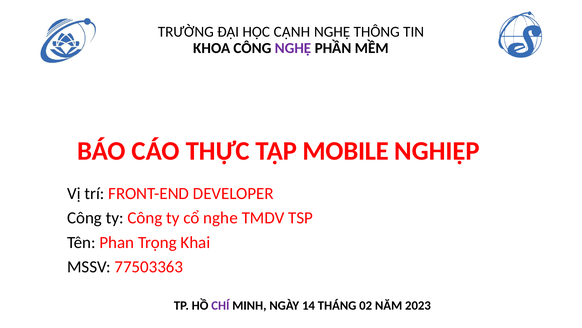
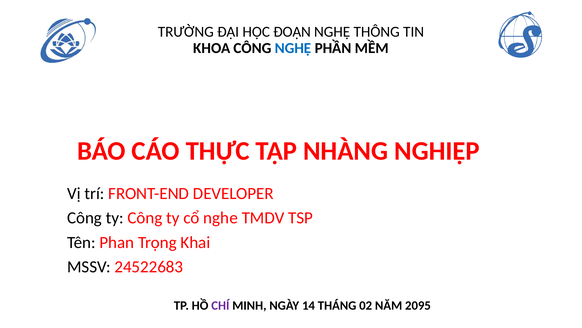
CẠNH: CẠNH -> ĐOẠN (292, 32)
NGHỆ colour: purple -> blue (293, 48)
MOBILE: MOBILE -> NHÀNG (346, 151)
77503363: 77503363 -> 24522683 (149, 266)
2023: 2023 -> 2095 (418, 305)
